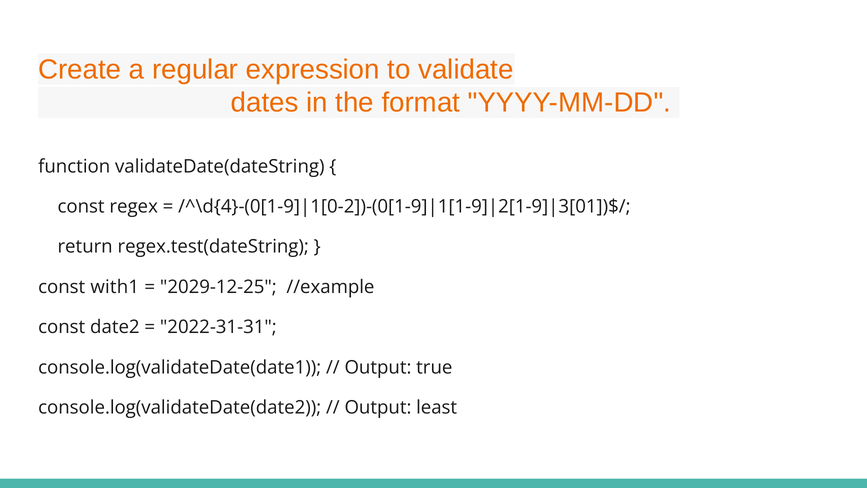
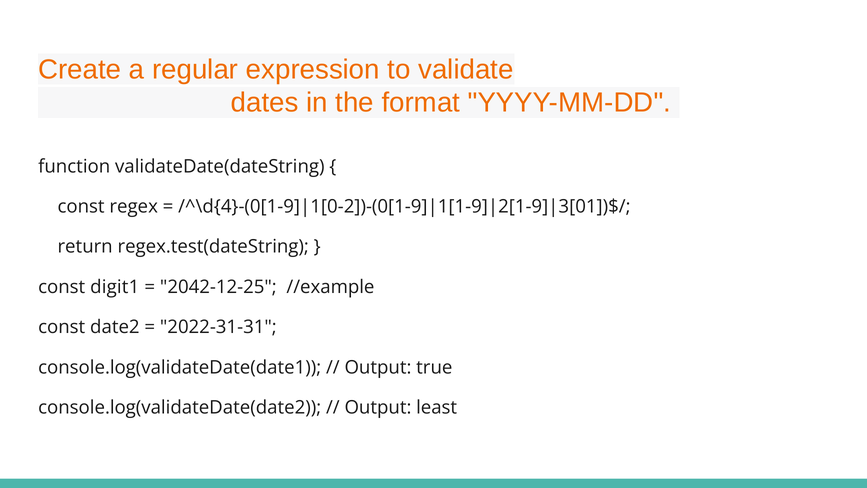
with1: with1 -> digit1 (115, 287)
2029-12-25: 2029-12-25 -> 2042-12-25 (218, 287)
